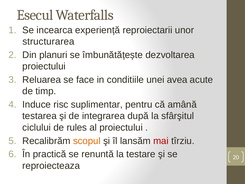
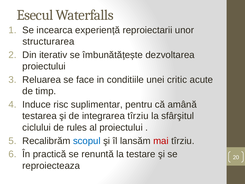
planuri: planuri -> iterativ (53, 55)
avea: avea -> critic (177, 80)
integrarea după: după -> tîrziu (138, 116)
scopul colour: orange -> blue (87, 141)
